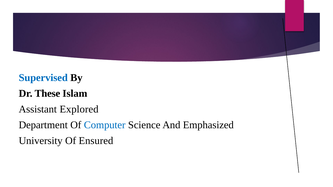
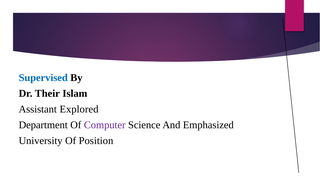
These: These -> Their (47, 93)
Computer colour: blue -> purple (105, 125)
Ensured: Ensured -> Position (96, 141)
